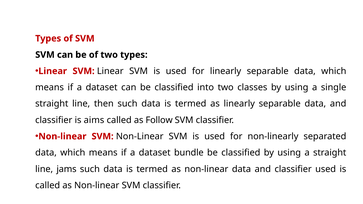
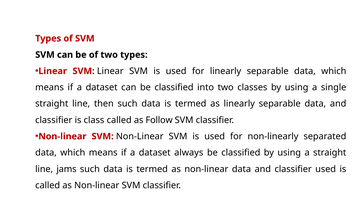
aims: aims -> class (94, 120)
bundle: bundle -> always (189, 153)
